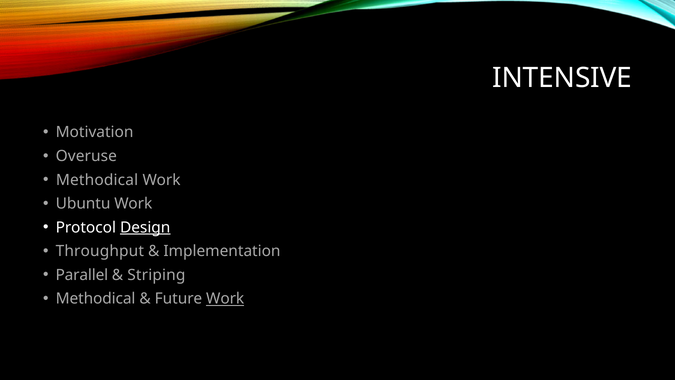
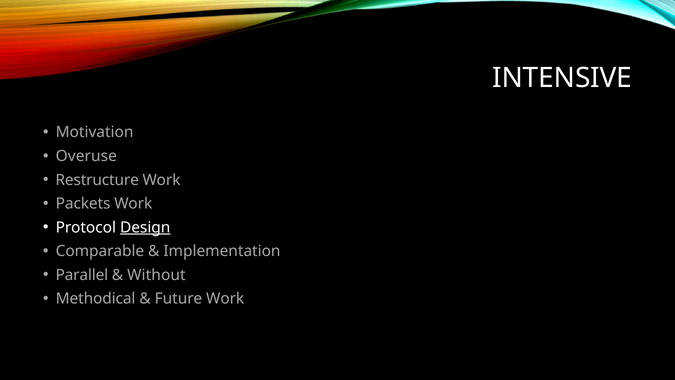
Methodical: Methodical -> Restructure (97, 180)
Ubuntu: Ubuntu -> Packets (83, 203)
Throughput: Throughput -> Comparable (100, 251)
Striping: Striping -> Without (156, 275)
Work underline: present -> none (225, 298)
